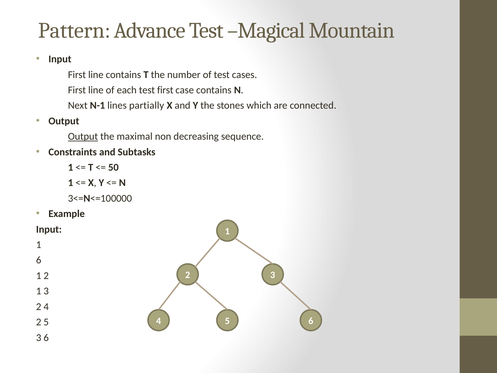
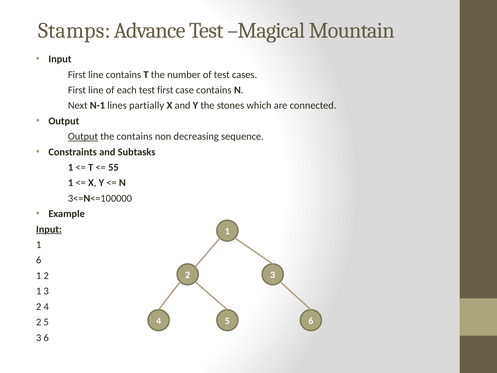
Pattern: Pattern -> Stamps (74, 31)
the maximal: maximal -> contains (135, 136)
50: 50 -> 55 (113, 167)
Input underline: none -> present (49, 229)
